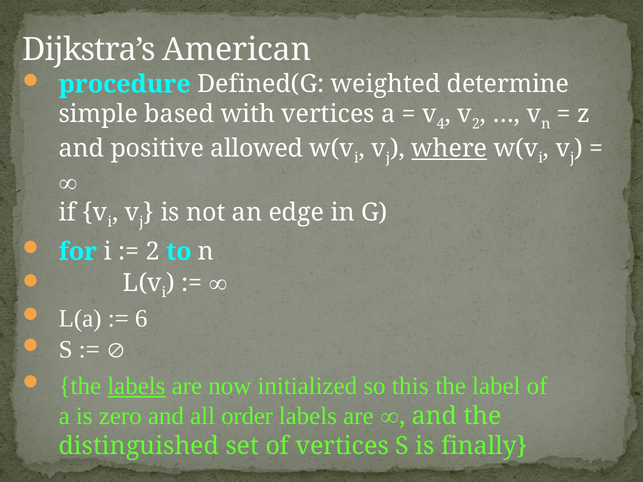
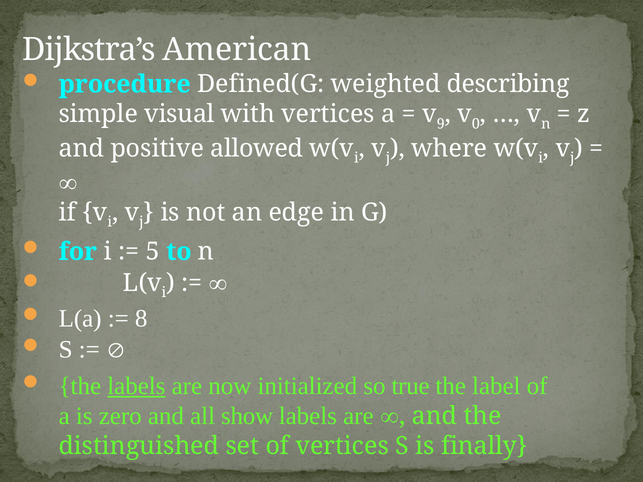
determine: determine -> describing (508, 84)
based: based -> visual (180, 114)
4: 4 -> 9 (441, 124)
2: 2 -> 0 (476, 124)
where underline: present -> none (449, 148)
2: 2 -> 5 (153, 252)
6: 6 -> 8 (141, 318)
this: this -> true (411, 386)
order: order -> show (247, 416)
